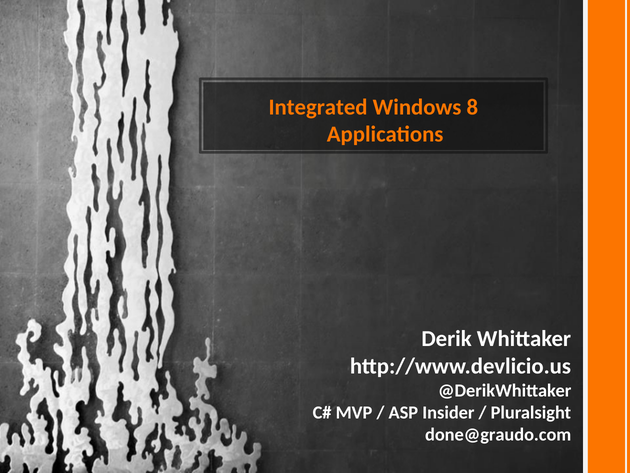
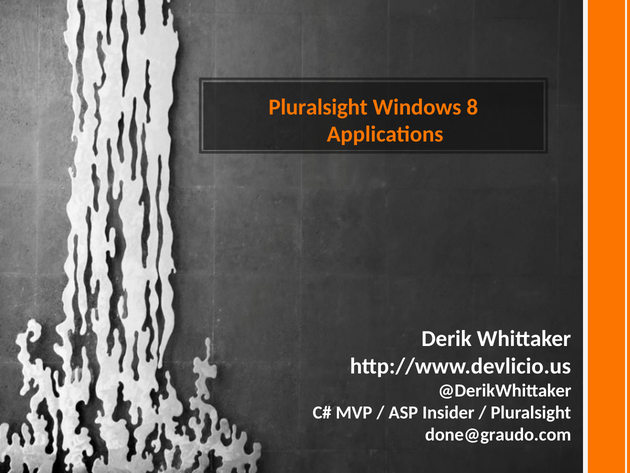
Integrated: Integrated -> Pluralsight (318, 107)
